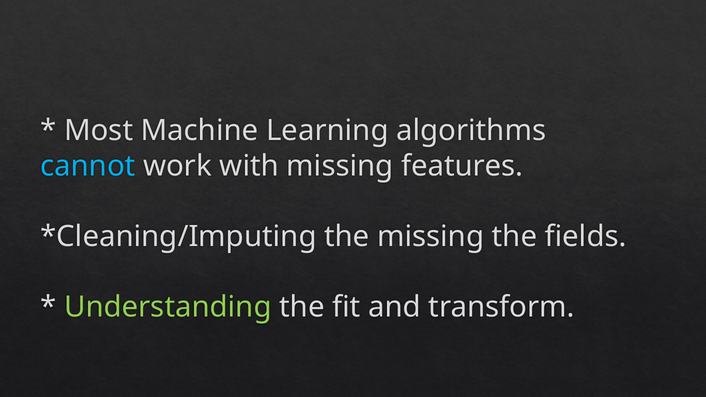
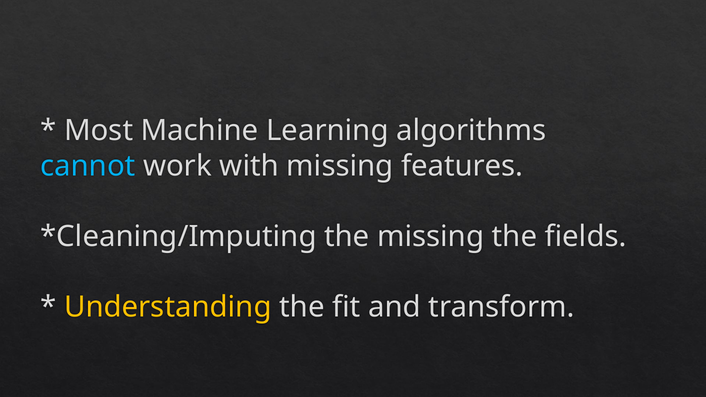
Understanding colour: light green -> yellow (168, 307)
